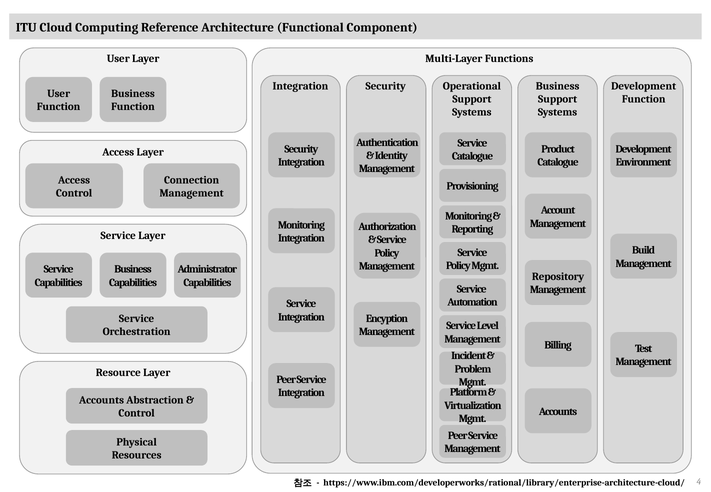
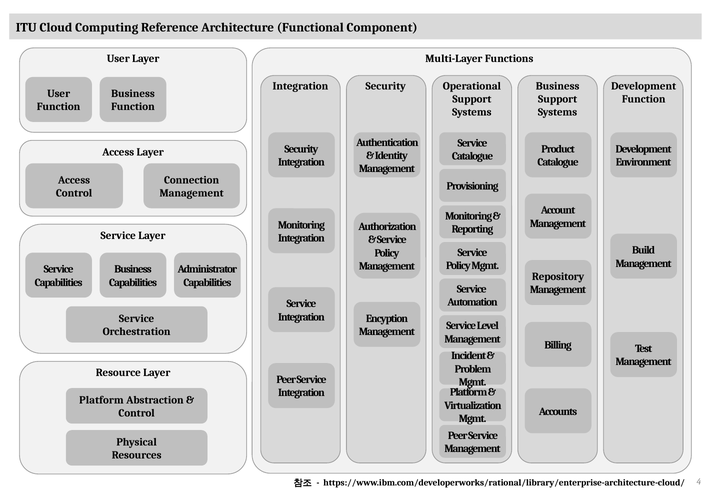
Accounts: Accounts -> Platform (101, 400)
